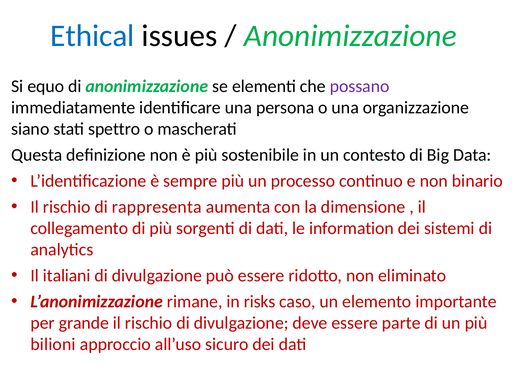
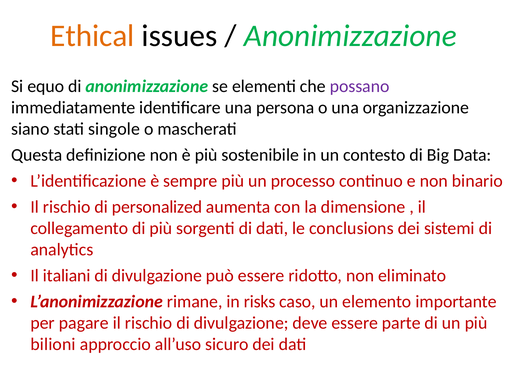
Ethical colour: blue -> orange (92, 36)
spettro: spettro -> singole (114, 129)
rappresenta: rappresenta -> personalized (157, 207)
information: information -> conclusions (351, 228)
grande: grande -> pagare (84, 323)
